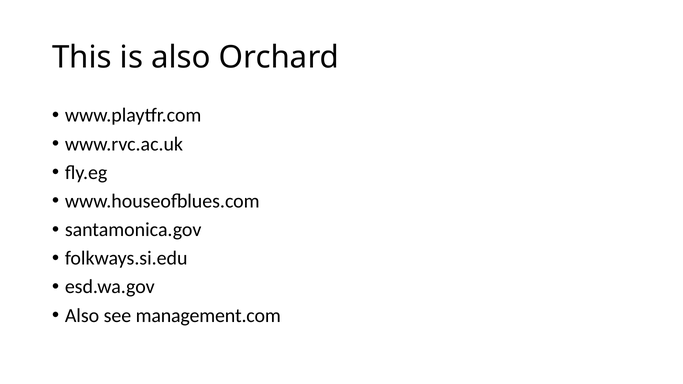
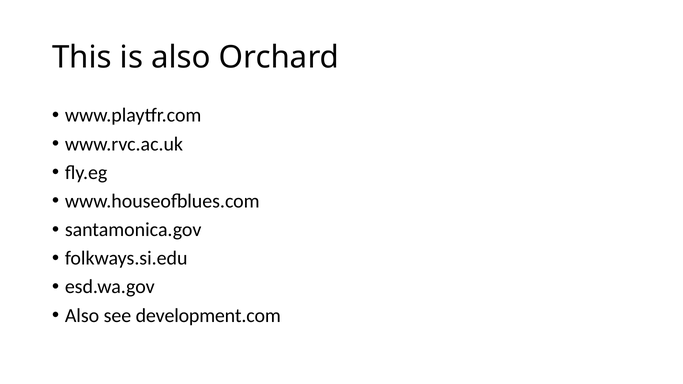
management.com: management.com -> development.com (208, 316)
